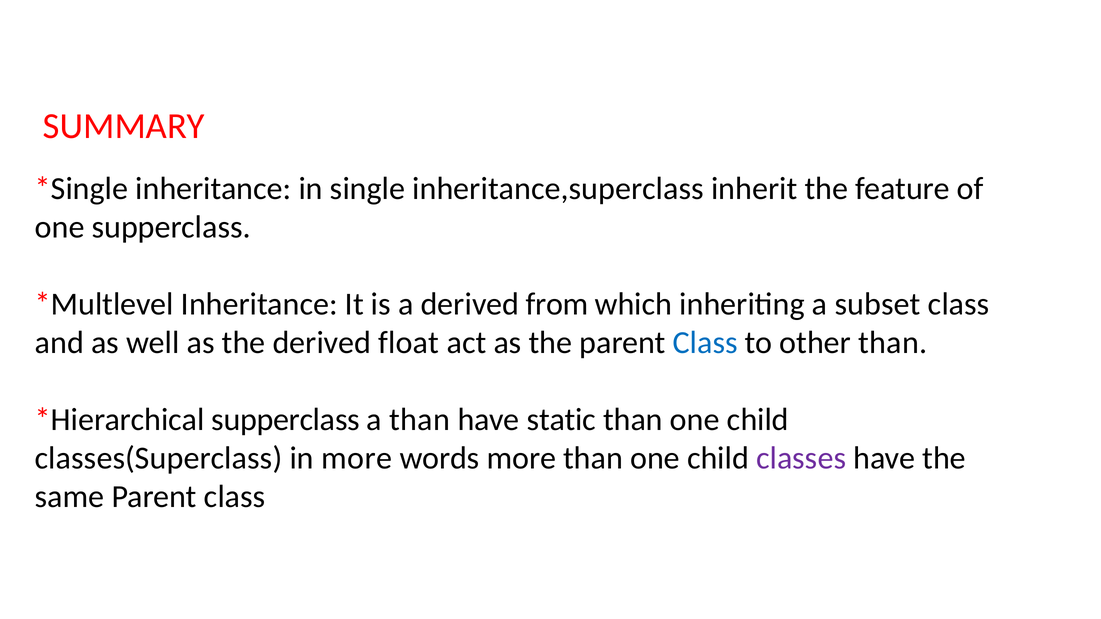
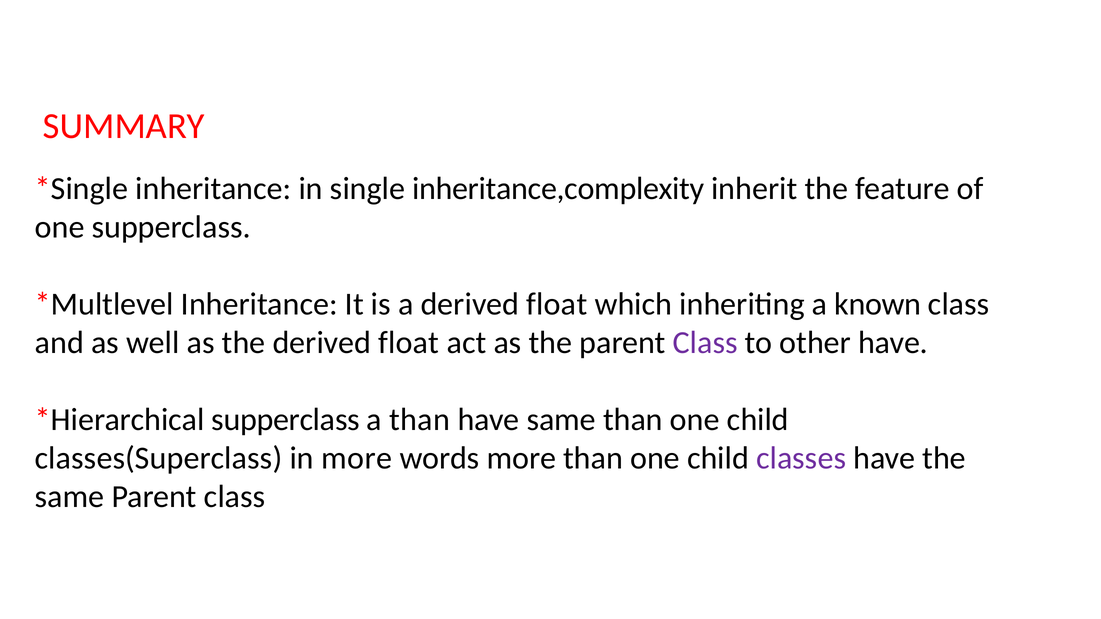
inheritance,superclass: inheritance,superclass -> inheritance,complexity (558, 189)
a derived from: from -> float (557, 304)
subset: subset -> known (878, 304)
Class colour: blue -> purple (705, 343)
other than: than -> have (893, 343)
have static: static -> same (561, 420)
